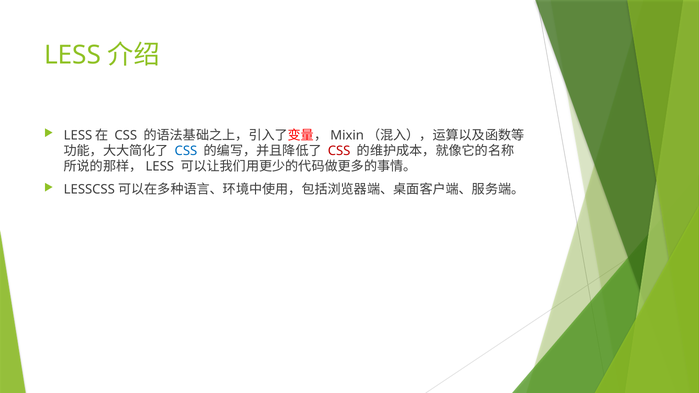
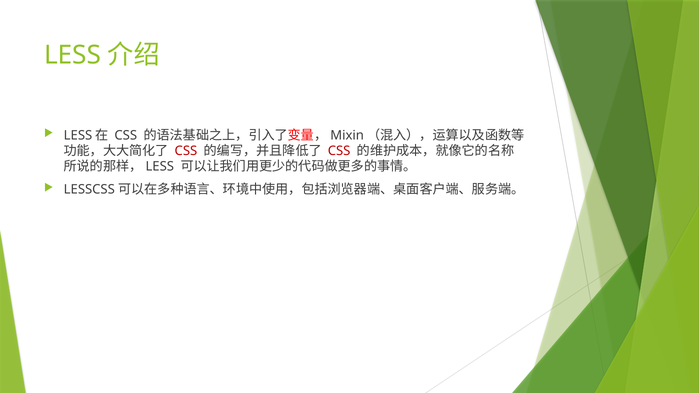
CSS colour: blue -> red (186, 151)
